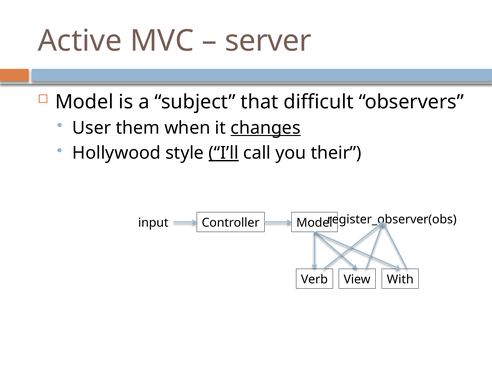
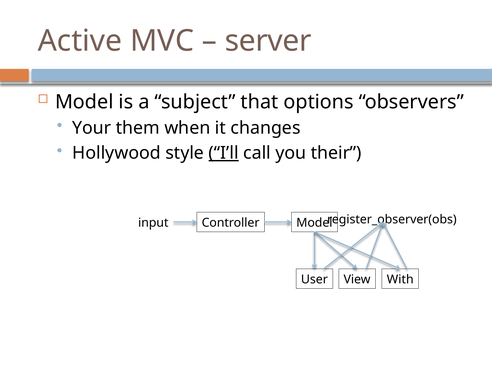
difficult: difficult -> options (319, 102)
User: User -> Your (92, 128)
changes underline: present -> none (266, 128)
Verb: Verb -> User (314, 280)
